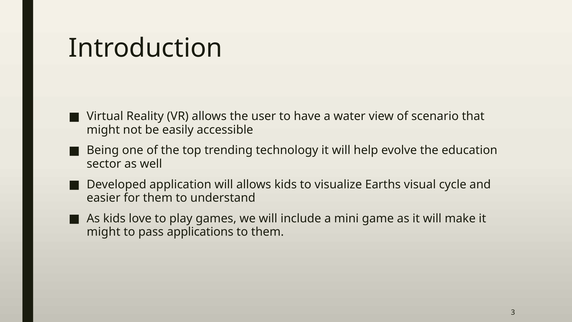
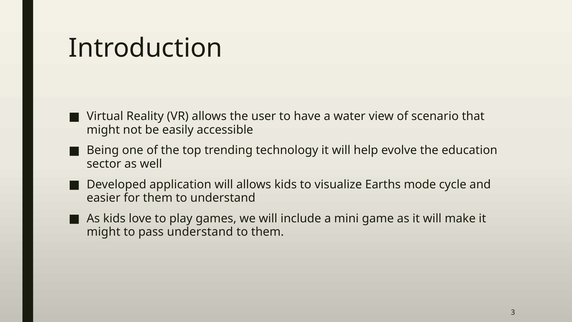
visual: visual -> mode (420, 184)
pass applications: applications -> understand (200, 232)
